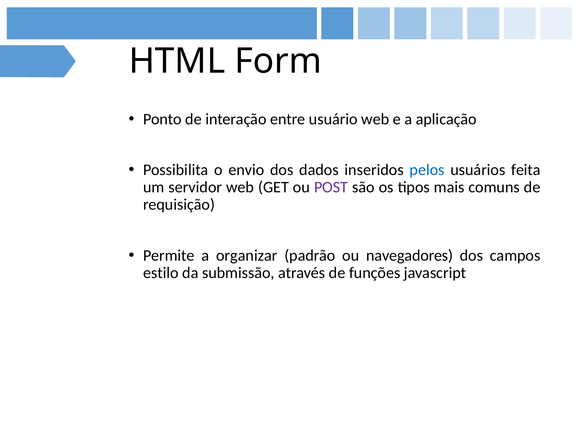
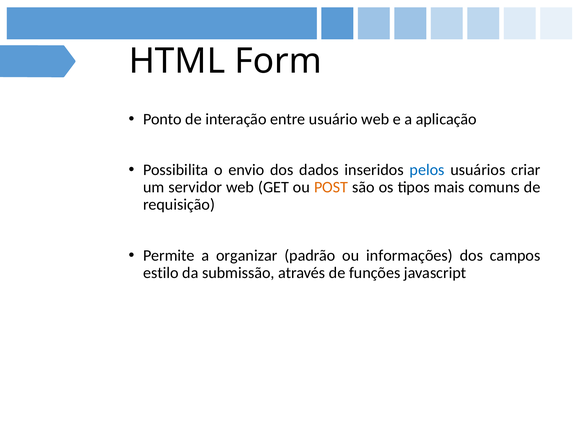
feita: feita -> criar (526, 170)
POST colour: purple -> orange (331, 187)
navegadores: navegadores -> informações (410, 256)
